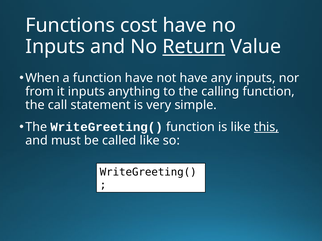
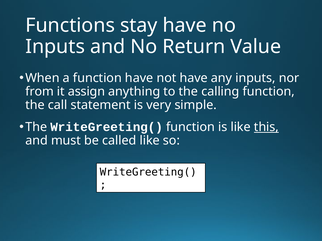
cost: cost -> stay (139, 25)
Return underline: present -> none (194, 47)
it inputs: inputs -> assign (86, 92)
